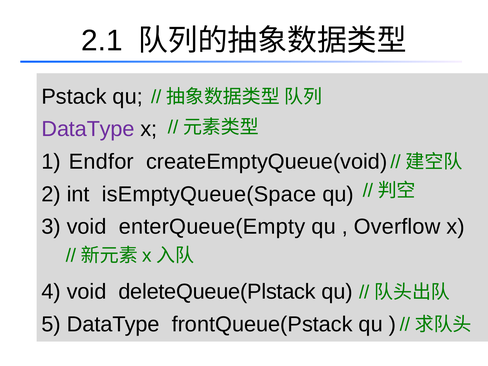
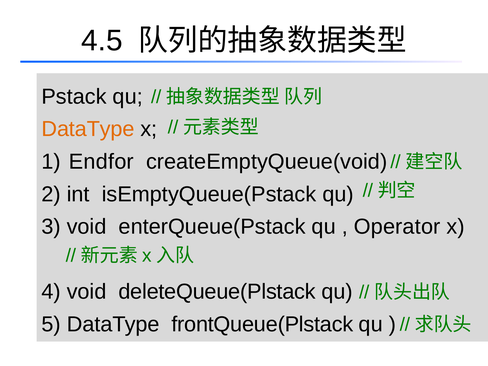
2.1: 2.1 -> 4.5 (102, 41)
DataType colour: purple -> orange (88, 129)
isEmptyQueue(Space: isEmptyQueue(Space -> isEmptyQueue(Pstack (209, 194)
enterQueue(Empty: enterQueue(Empty -> enterQueue(Pstack (212, 227)
Overflow: Overflow -> Operator (397, 227)
frontQueue(Pstack: frontQueue(Pstack -> frontQueue(Plstack (262, 324)
